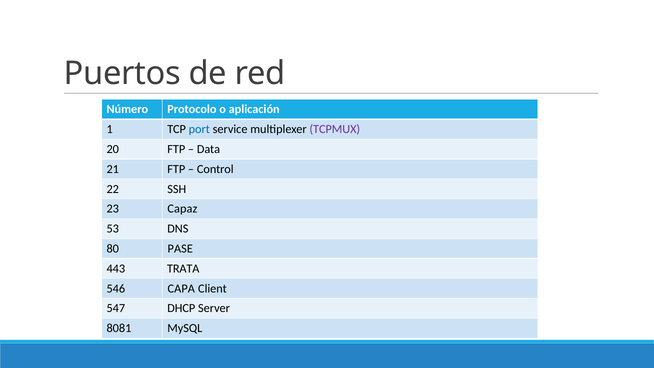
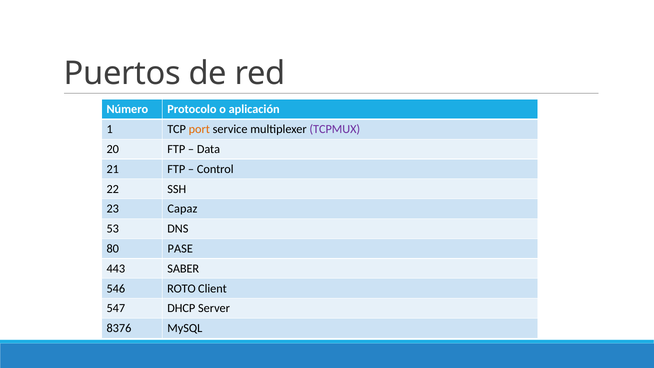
port colour: blue -> orange (199, 129)
TRATA: TRATA -> SABER (183, 268)
CAPA: CAPA -> ROTO (181, 288)
8081: 8081 -> 8376 (119, 328)
